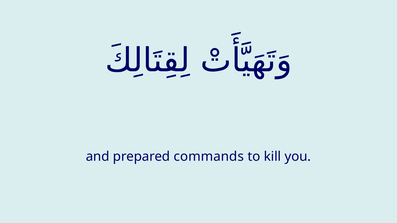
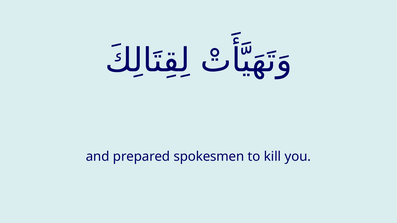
commands: commands -> spokesmen (209, 157)
